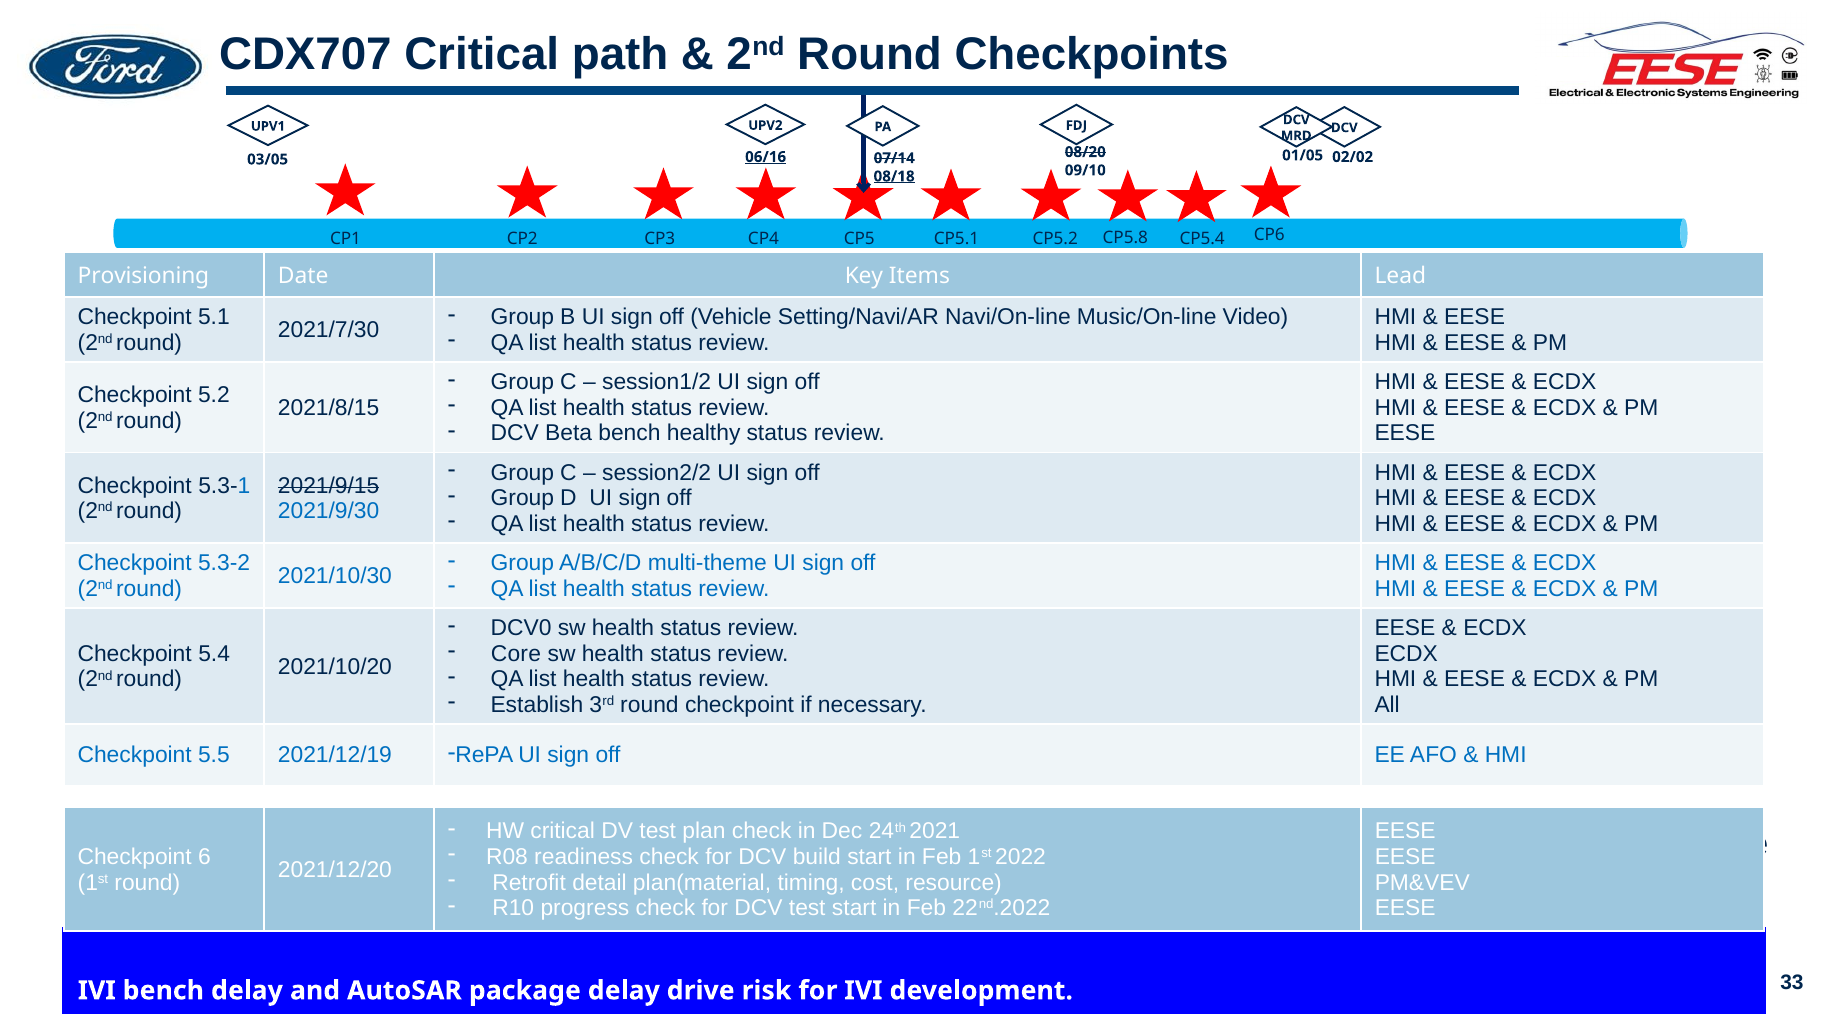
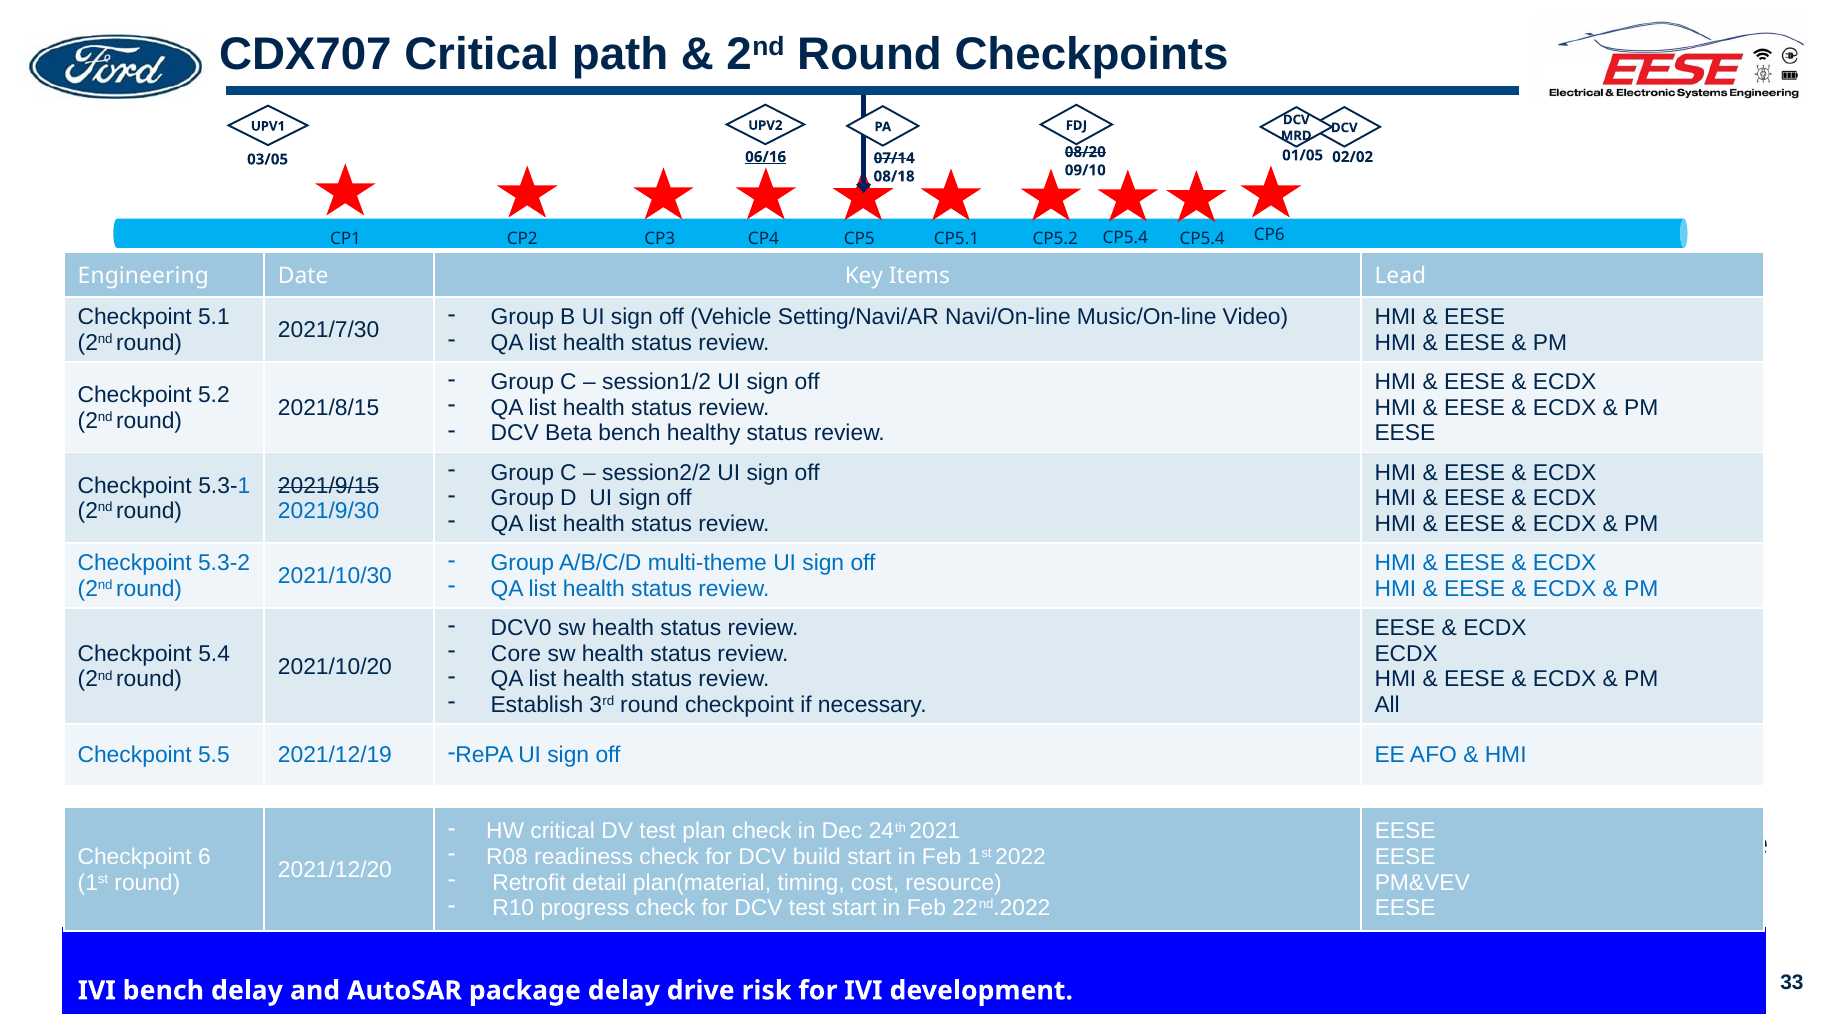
08/18 underline: present -> none (894, 176)
CP5.8: CP5.8 -> CP5.4 (1125, 238)
Provisioning: Provisioning -> Engineering (143, 276)
